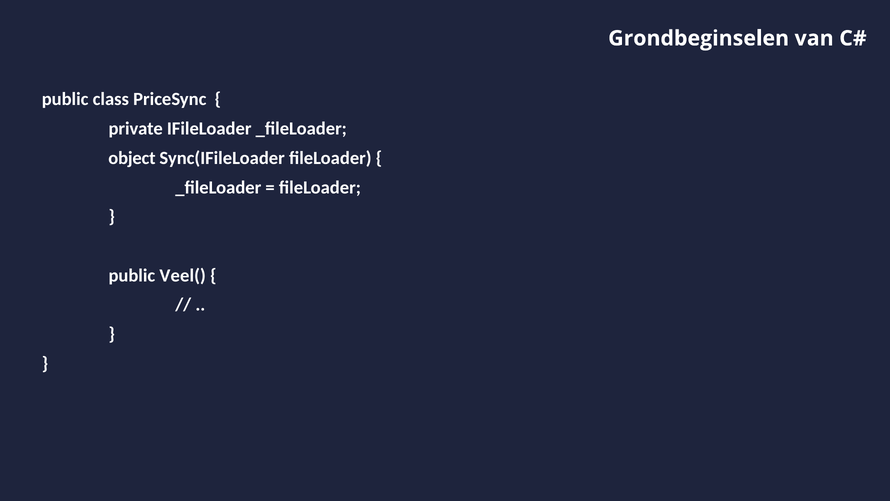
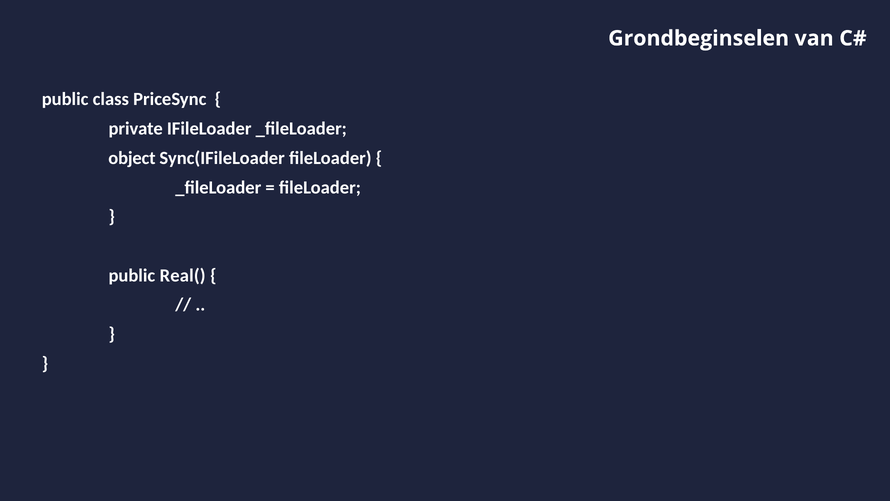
Veel(: Veel( -> Real( (183, 275)
